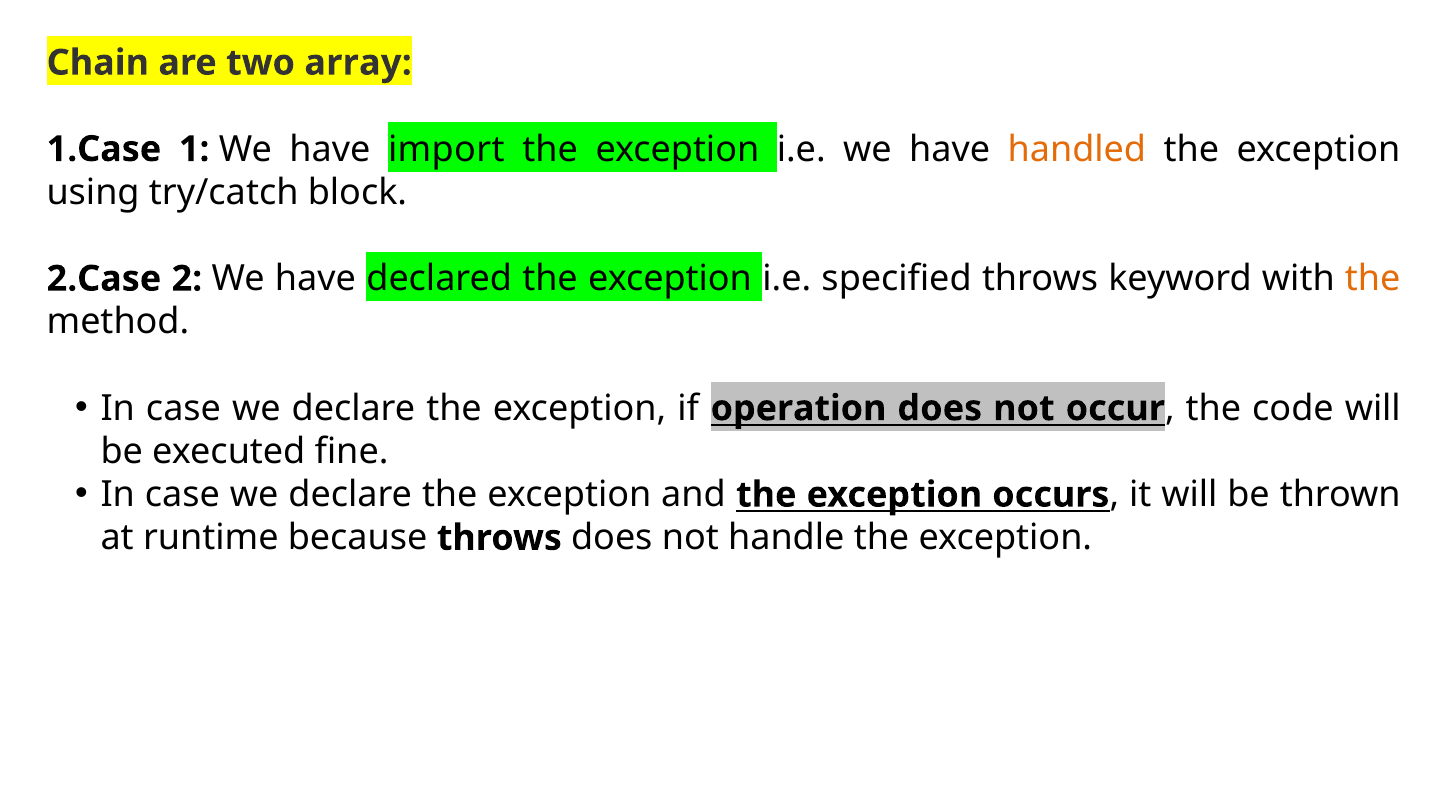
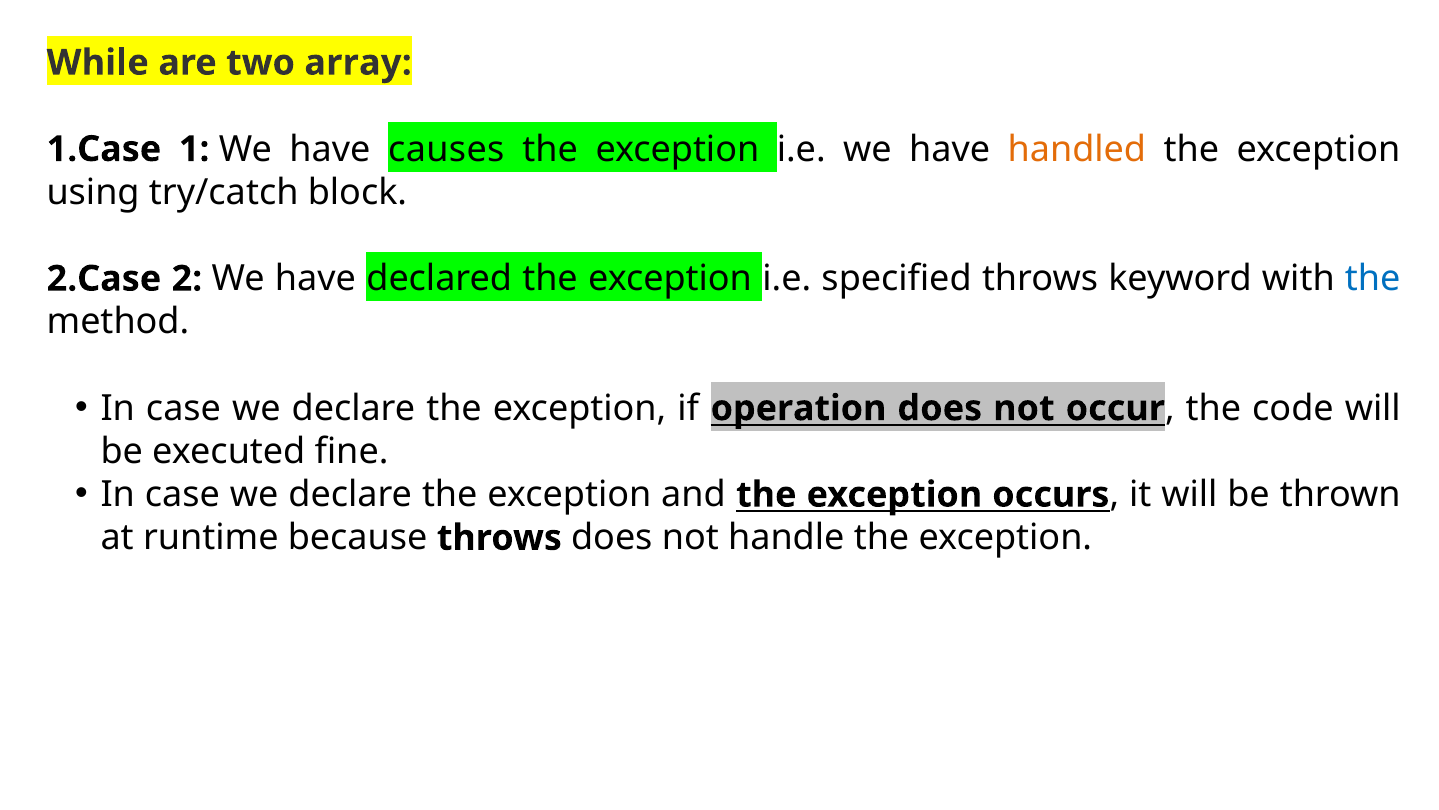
Chain: Chain -> While (98, 63)
import: import -> causes (446, 149)
the colour: orange -> blue (1373, 279)
